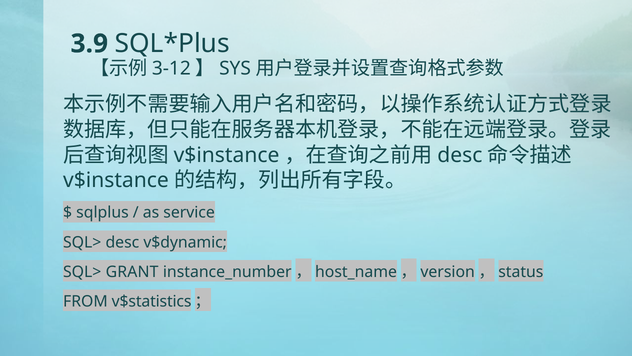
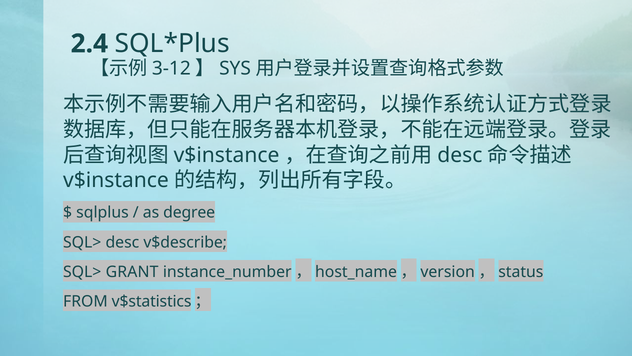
3.9: 3.9 -> 2.4 (89, 44)
service: service -> degree (189, 213)
v$dynamic: v$dynamic -> v$describe (185, 242)
